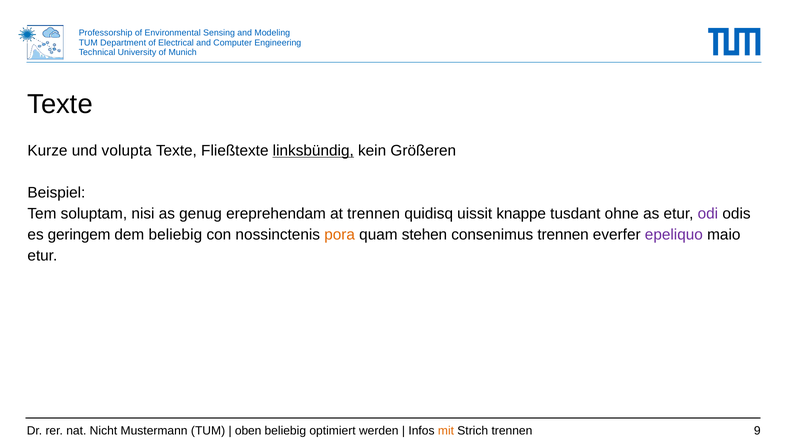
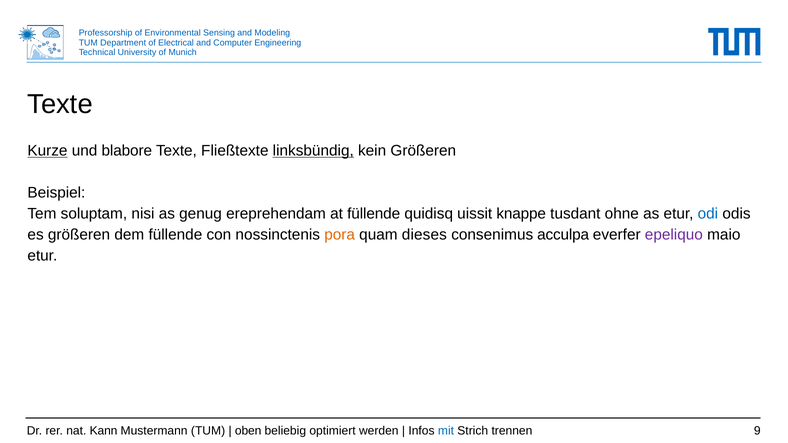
Kurze underline: none -> present (47, 151)
volupta: volupta -> blabore (127, 151)
at trennen: trennen -> füllende (374, 214)
odi colour: purple -> blue (708, 214)
es geringem: geringem -> größeren (79, 235)
dem beliebig: beliebig -> füllende (175, 235)
stehen: stehen -> dieses (424, 235)
consenimus trennen: trennen -> acculpa (563, 235)
Nicht: Nicht -> Kann (104, 431)
mit colour: orange -> blue (446, 431)
